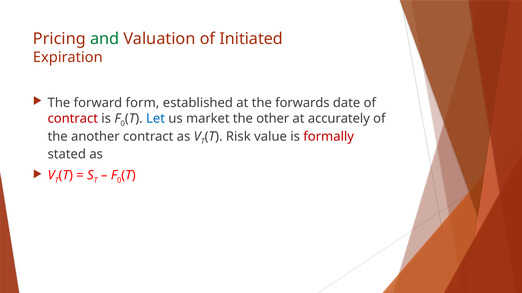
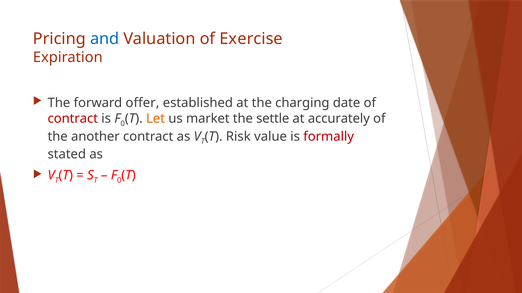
and colour: green -> blue (105, 39)
Initiated: Initiated -> Exercise (251, 39)
form: form -> offer (142, 103)
forwards: forwards -> charging (302, 103)
Let colour: blue -> orange (156, 119)
other: other -> settle (273, 119)
